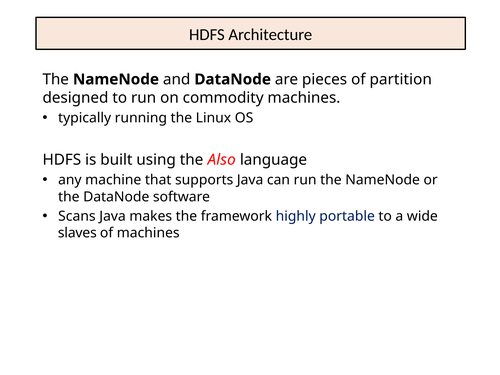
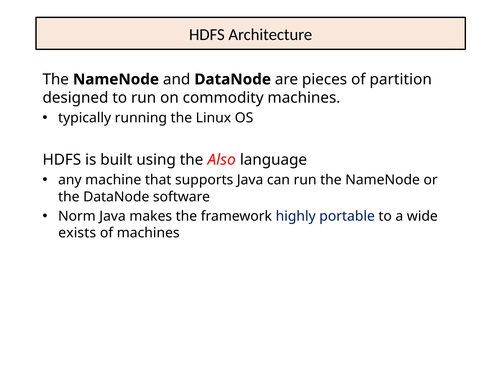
Scans: Scans -> Norm (77, 216)
slaves: slaves -> exists (77, 233)
